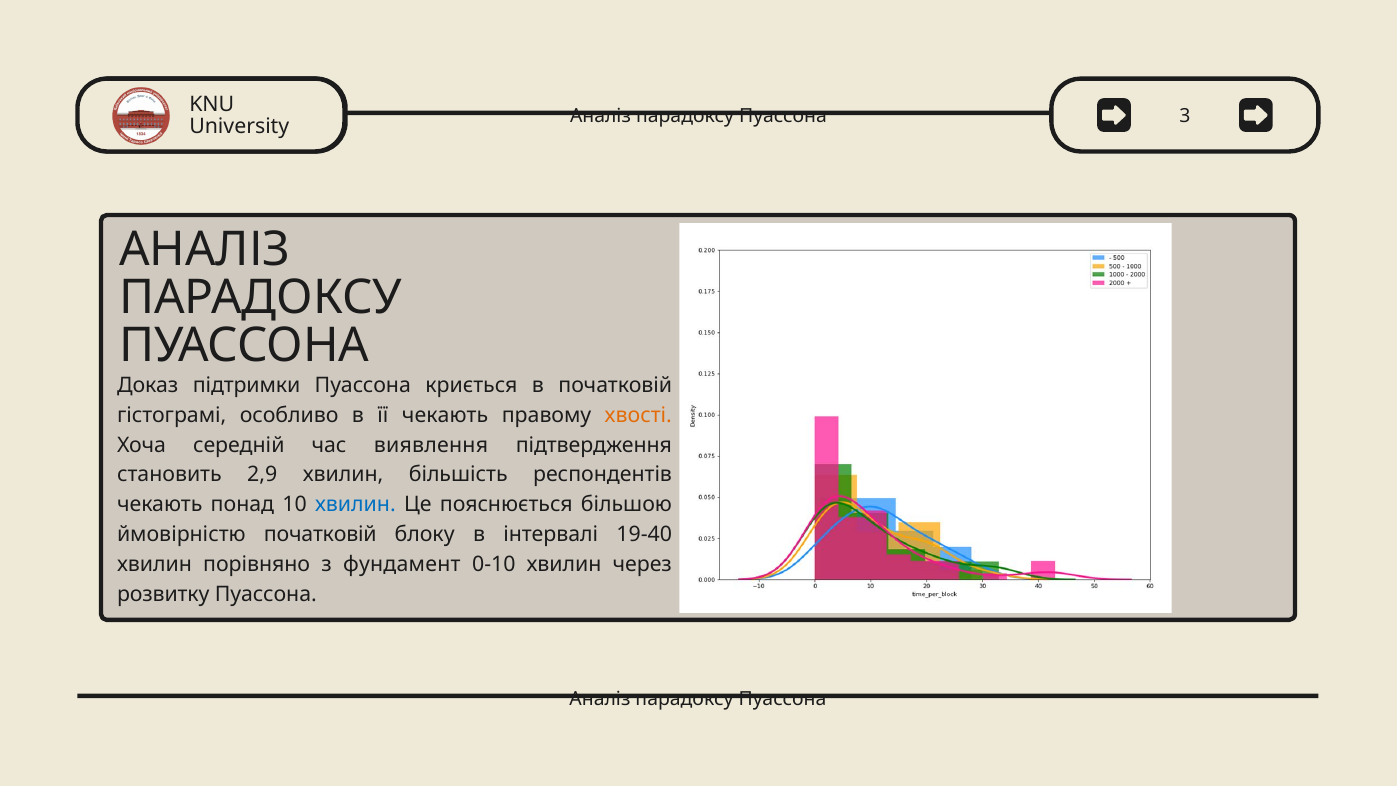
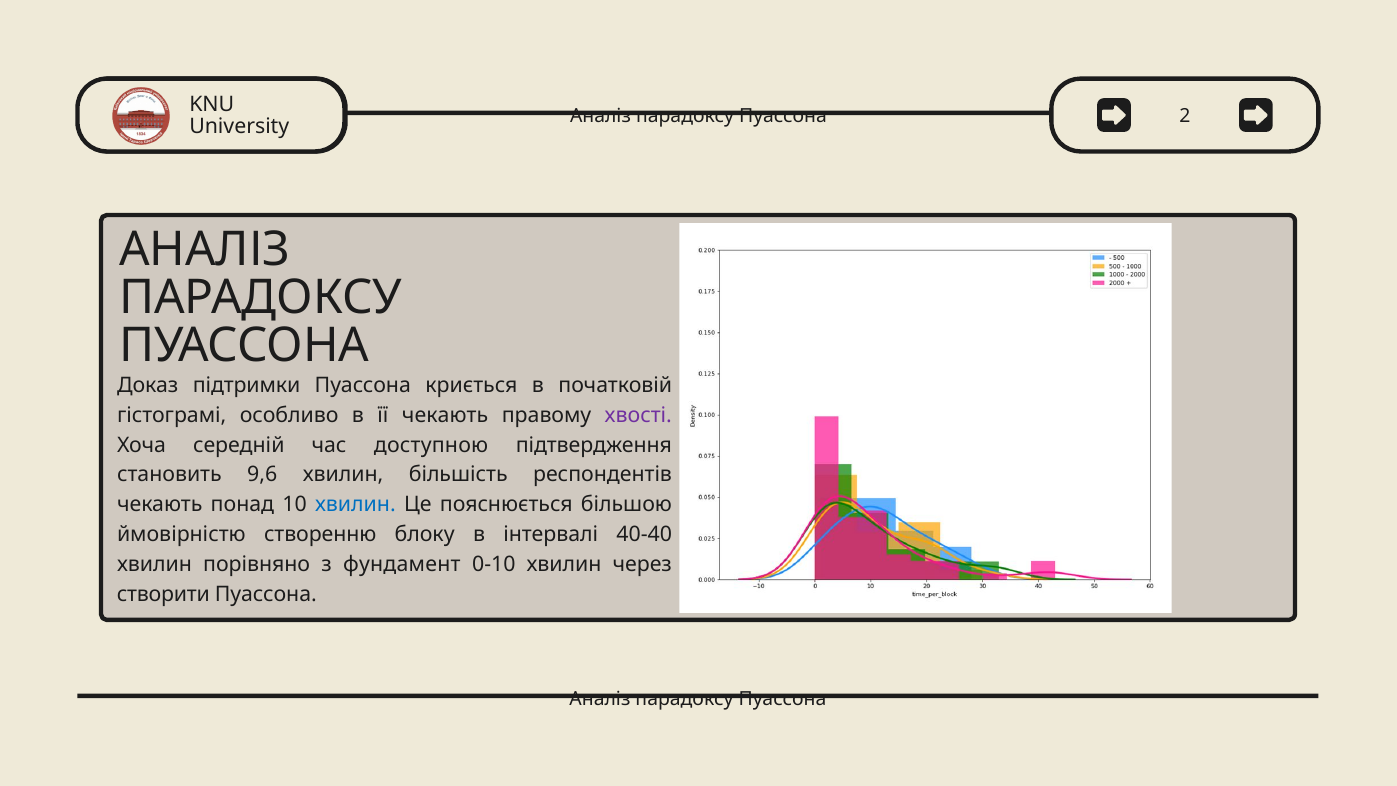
3: 3 -> 2 (1185, 116)
хвості colour: orange -> purple (638, 415)
виявлення: виявлення -> доступною (431, 445)
2,9: 2,9 -> 9,6 (262, 475)
ймовірністю початковій: початковій -> створенню (320, 535)
19-40: 19-40 -> 40-40 (644, 535)
розвитку: розвитку -> створити (163, 594)
